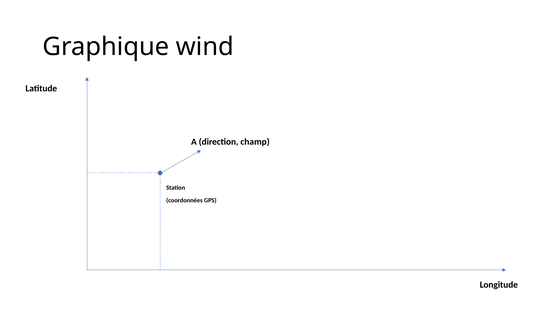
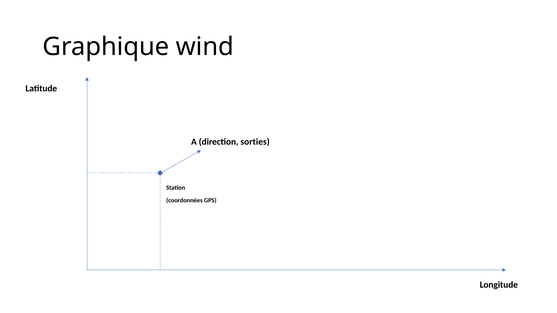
champ: champ -> sorties (255, 142)
